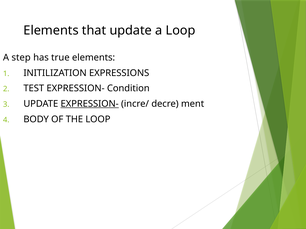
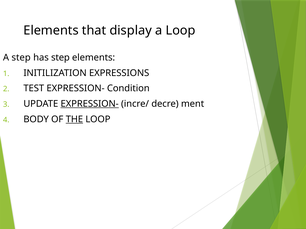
that update: update -> display (131, 30)
has true: true -> step (60, 58)
THE underline: none -> present (74, 119)
